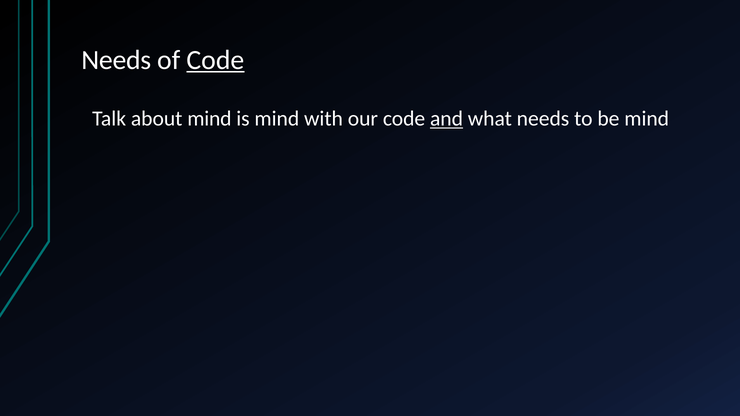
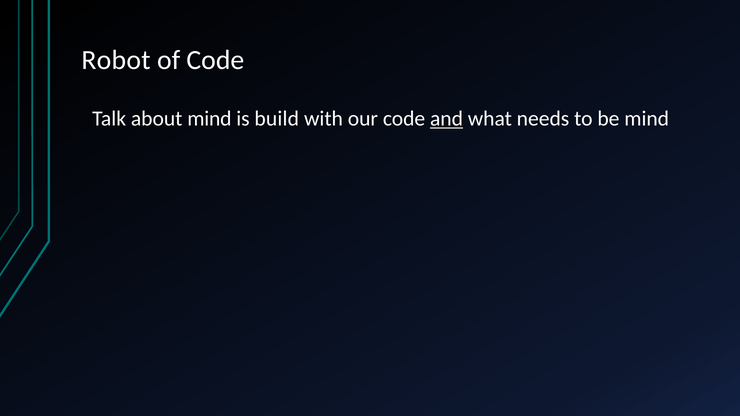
Needs: Needs -> Robot (116, 60)
Code underline: present -> none (215, 60)
is mind: mind -> build (277, 119)
